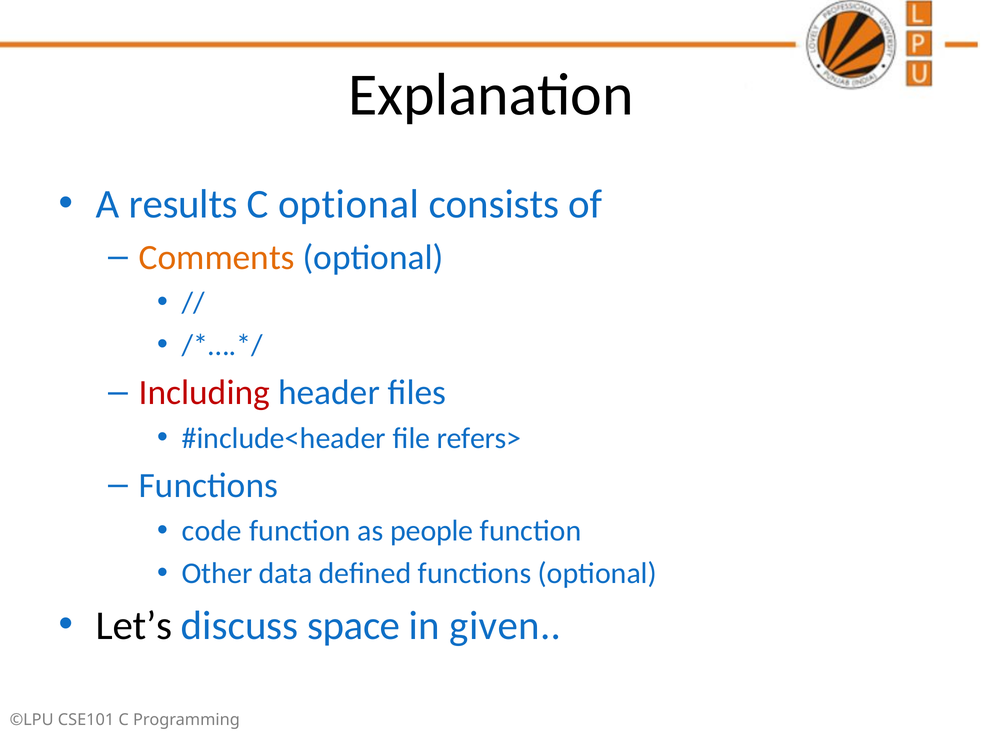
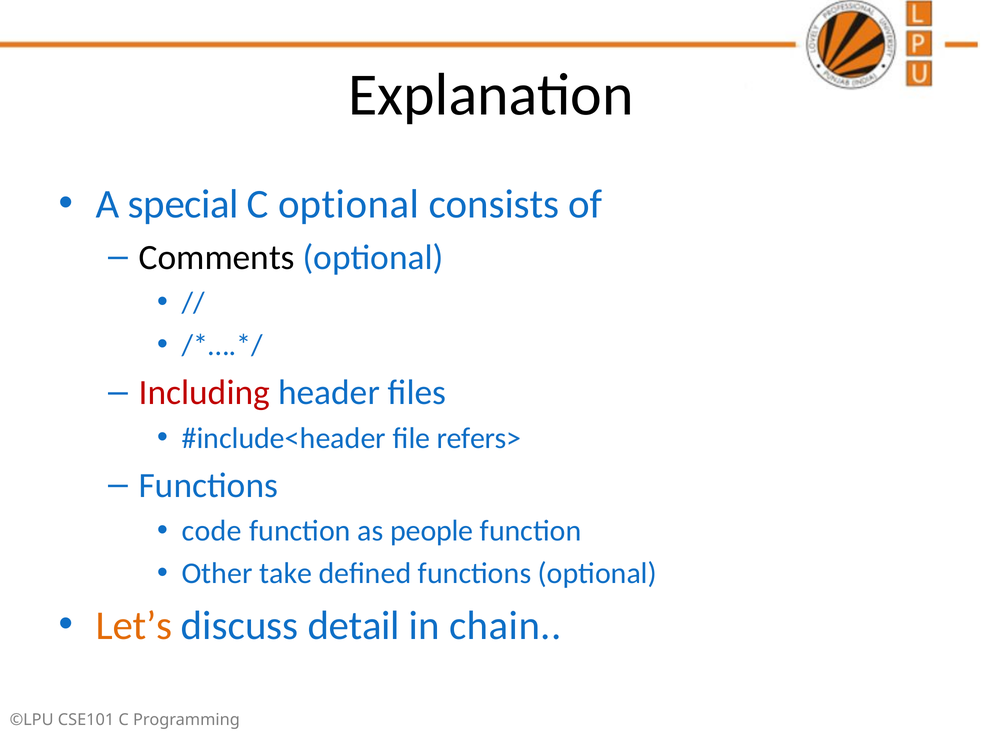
results: results -> special (183, 204)
Comments colour: orange -> black (217, 257)
data: data -> take (286, 573)
Let’s colour: black -> orange (134, 625)
space: space -> detail (354, 625)
given: given -> chain (505, 625)
